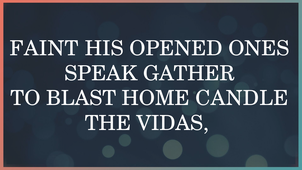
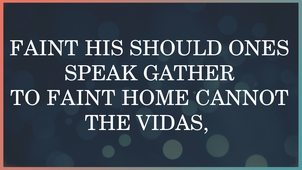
OPENED: OPENED -> SHOULD (176, 48)
TO BLAST: BLAST -> FAINT (81, 98)
CANDLE: CANDLE -> CANNOT (242, 98)
